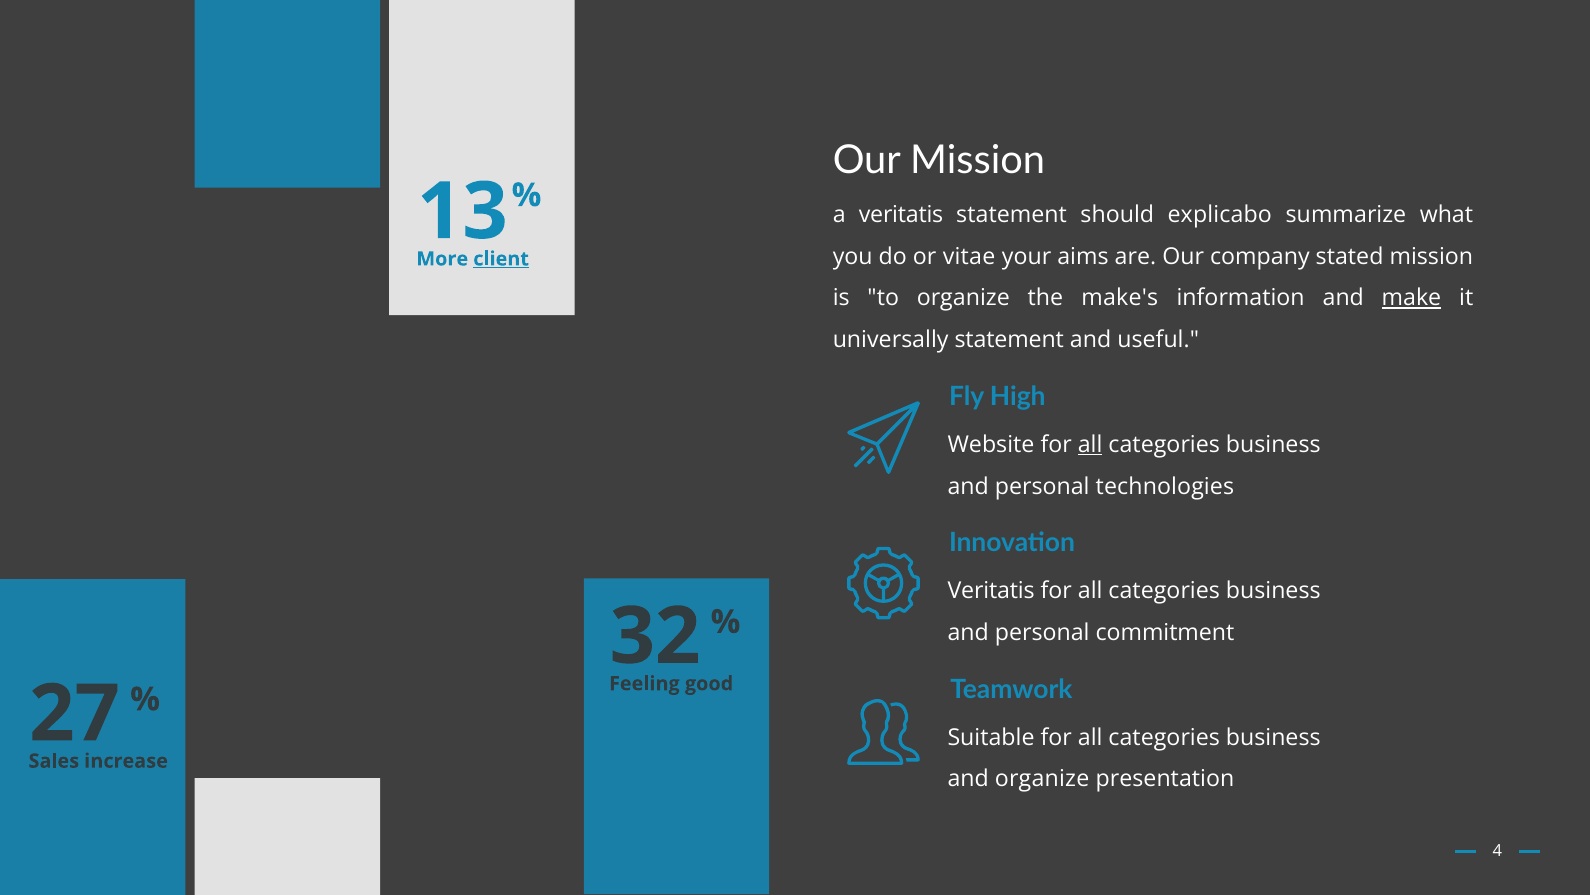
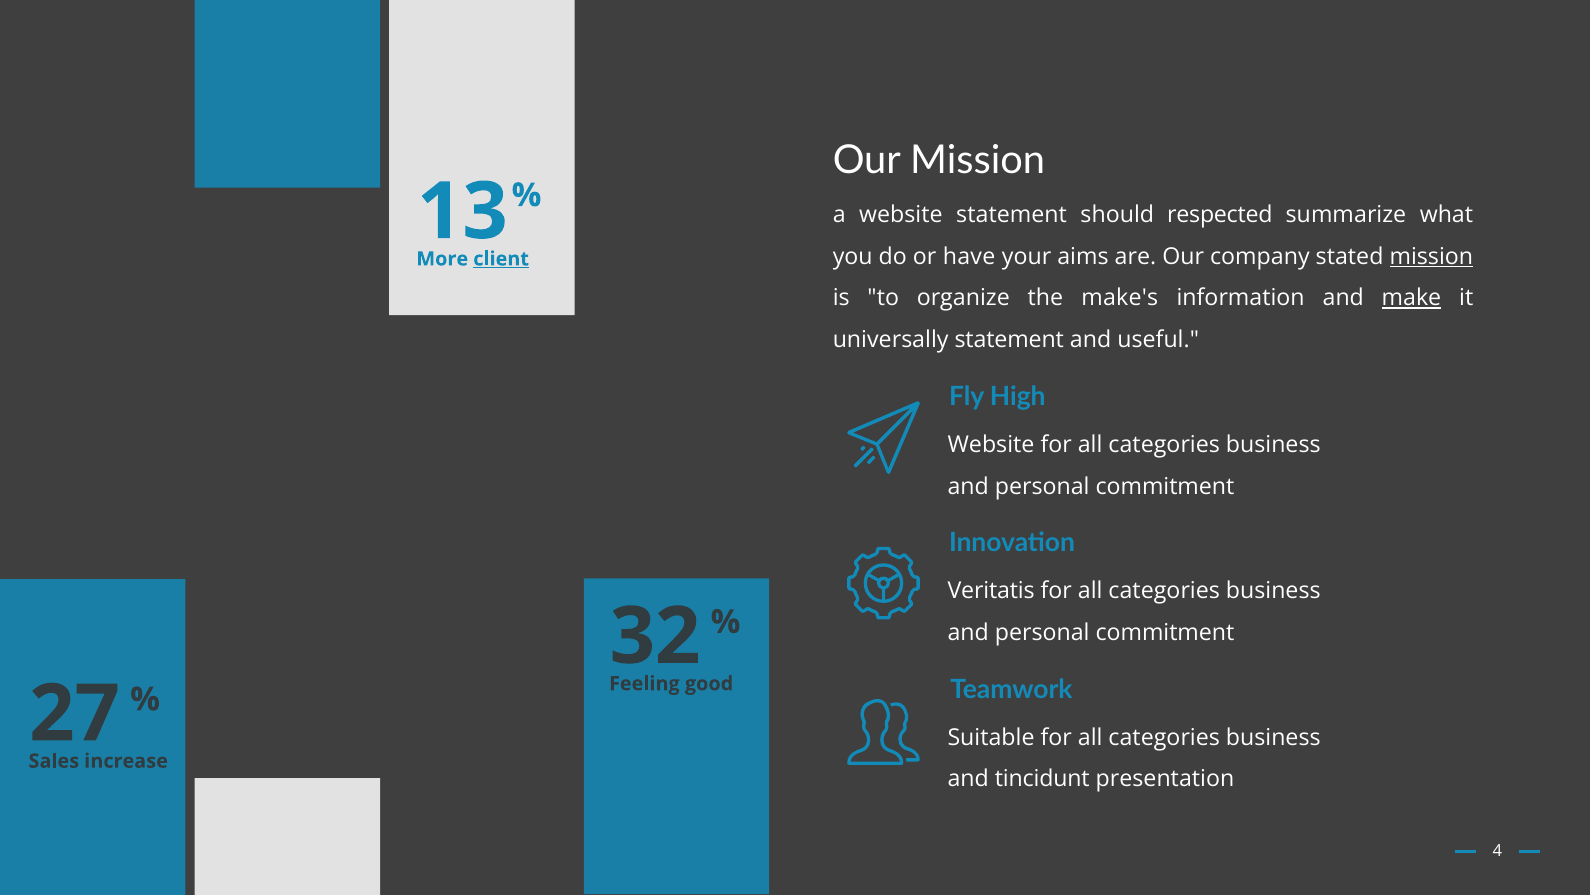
a veritatis: veritatis -> website (901, 215)
explicabo: explicabo -> respected (1220, 215)
vitae: vitae -> have (969, 256)
mission underline: none -> present (1431, 256)
all underline: present -> none (1090, 445)
technologies: technologies -> commitment (1165, 486)
and organize: organize -> tincidunt (1042, 779)
